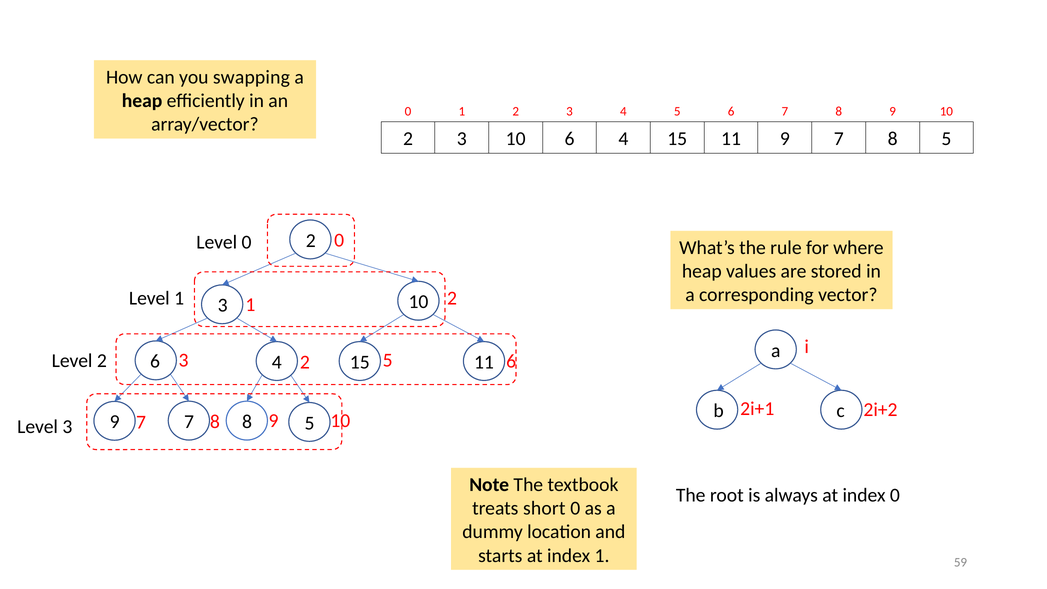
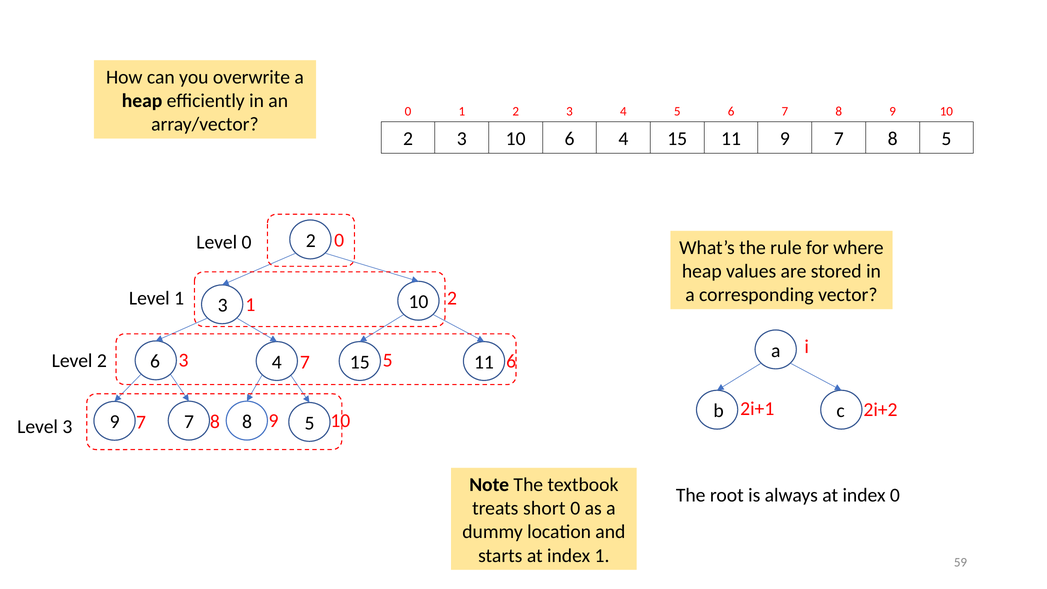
swapping: swapping -> overwrite (251, 77)
3 2: 2 -> 7 (305, 362)
